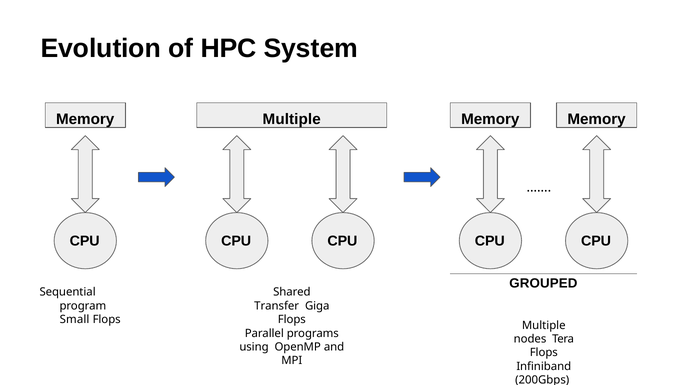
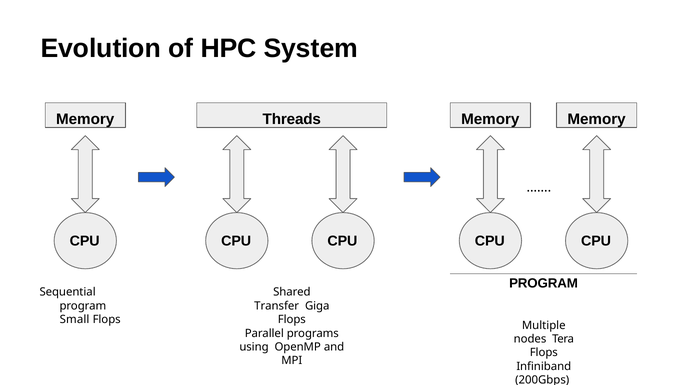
Multiple: Multiple -> Threads (292, 119)
GROUPED: GROUPED -> PROGRAM (543, 284)
